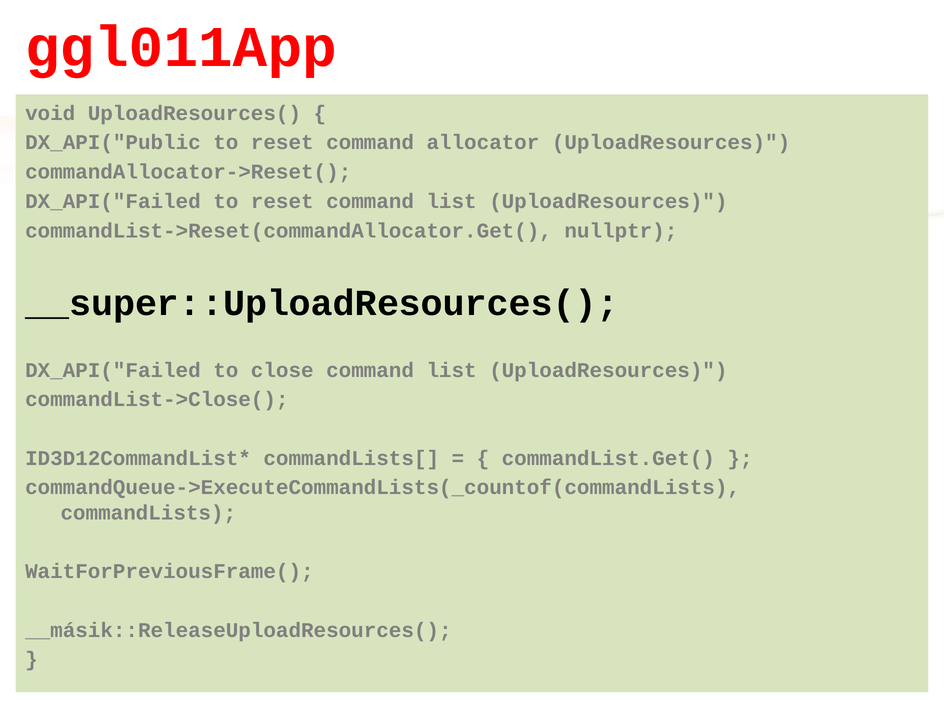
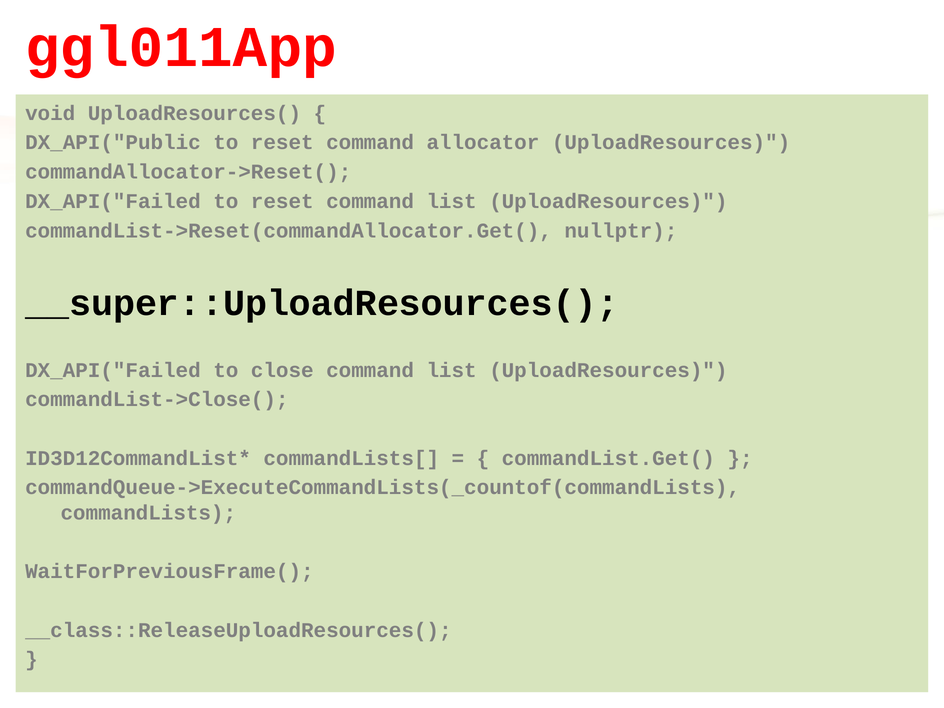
__másik::ReleaseUploadResources(: __másik::ReleaseUploadResources( -> __class::ReleaseUploadResources( (238, 630)
